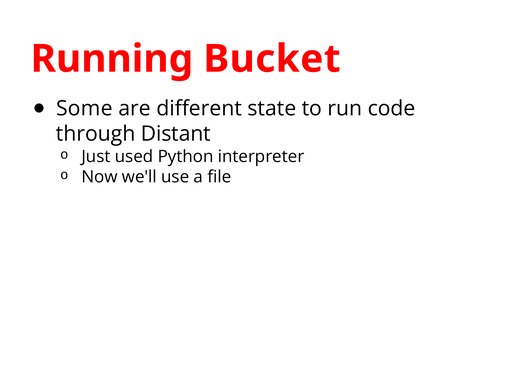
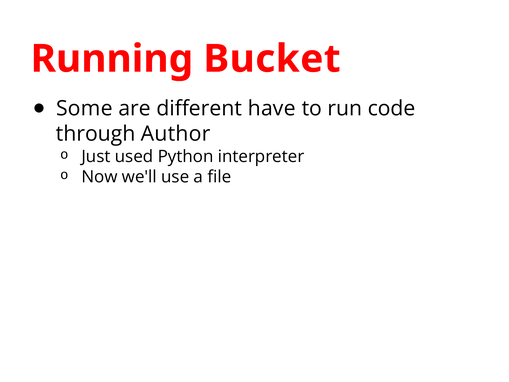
state: state -> have (272, 108)
Distant: Distant -> Author (176, 134)
